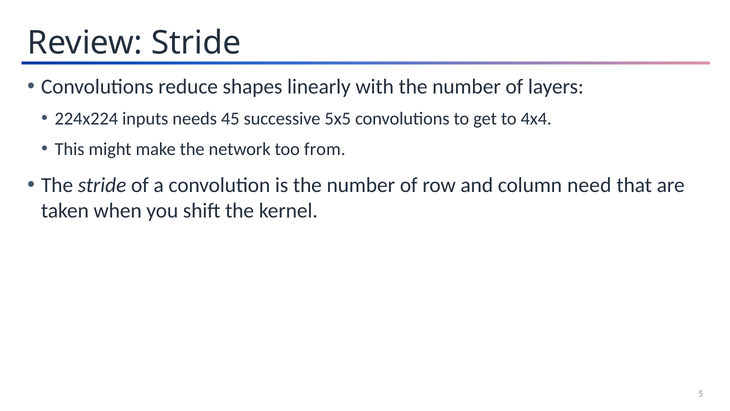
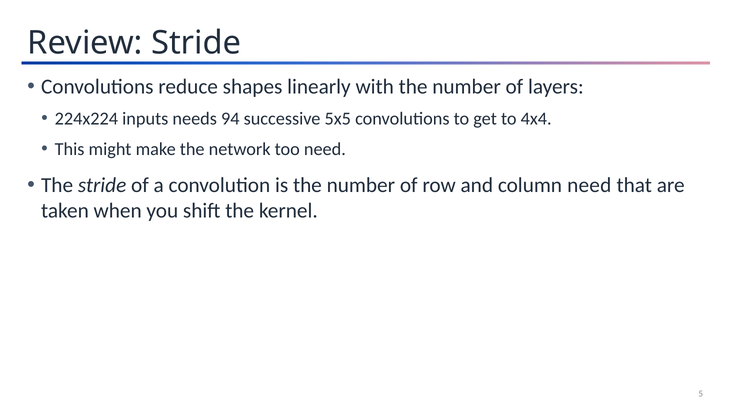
45: 45 -> 94 (230, 119)
too from: from -> need (325, 149)
